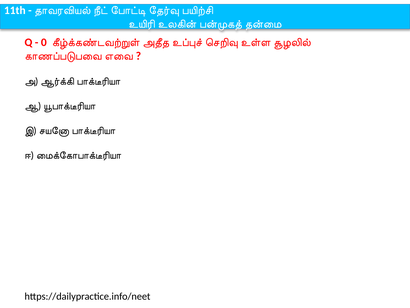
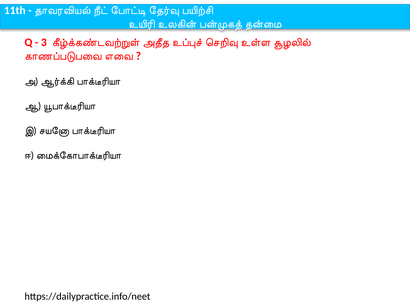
0: 0 -> 3 (44, 42)
